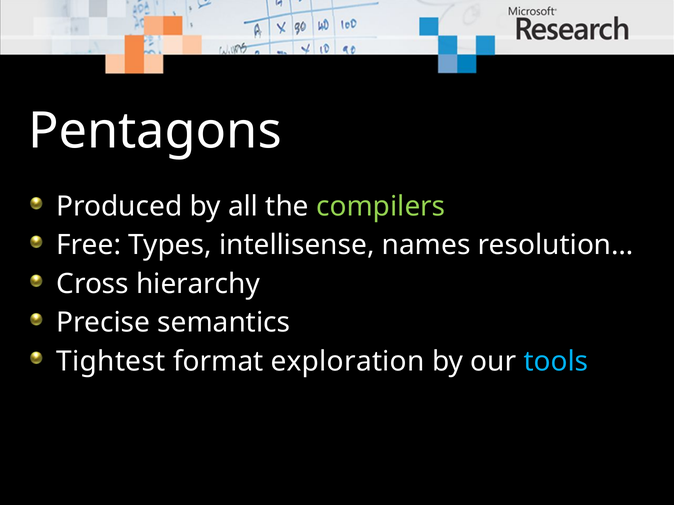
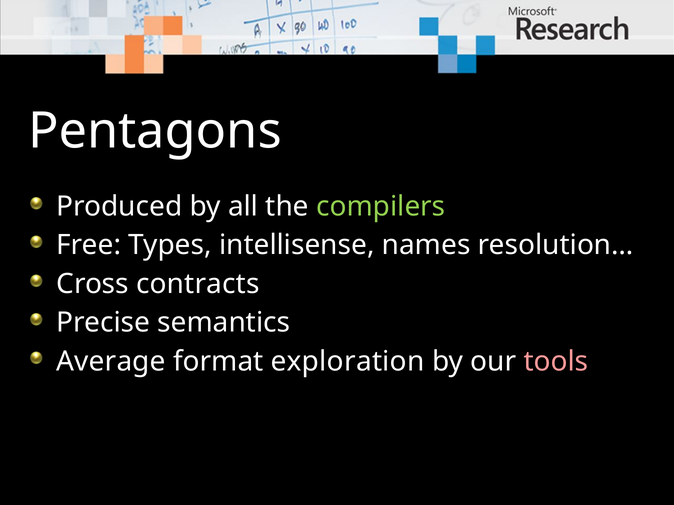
hierarchy: hierarchy -> contracts (198, 284)
Tightest: Tightest -> Average (111, 362)
tools colour: light blue -> pink (556, 362)
